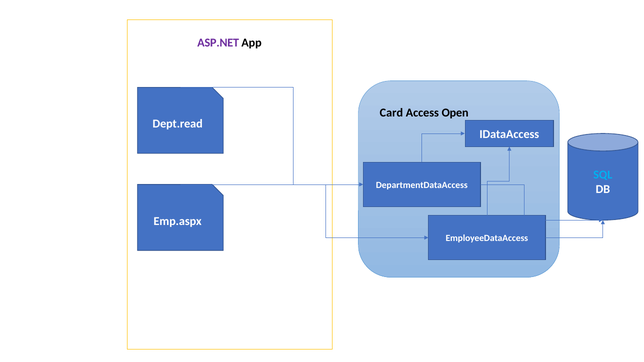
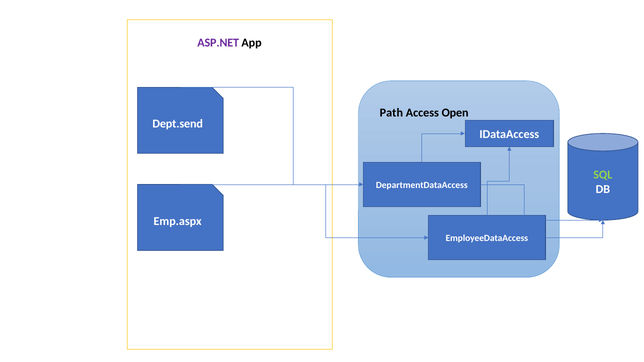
Card: Card -> Path (391, 113)
Dept.read: Dept.read -> Dept.send (178, 124)
SQL colour: light blue -> light green (603, 175)
